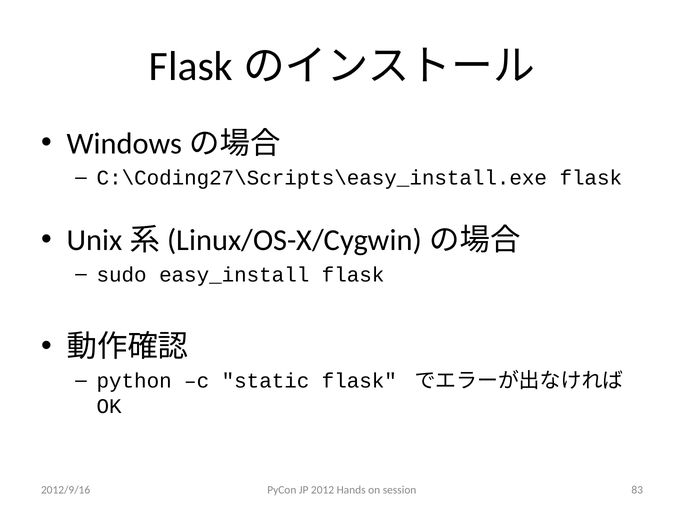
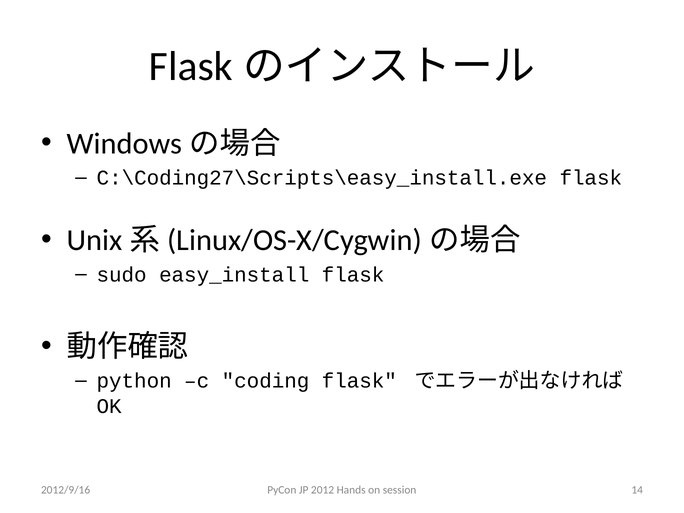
static: static -> coding (266, 381)
83: 83 -> 14 (637, 490)
